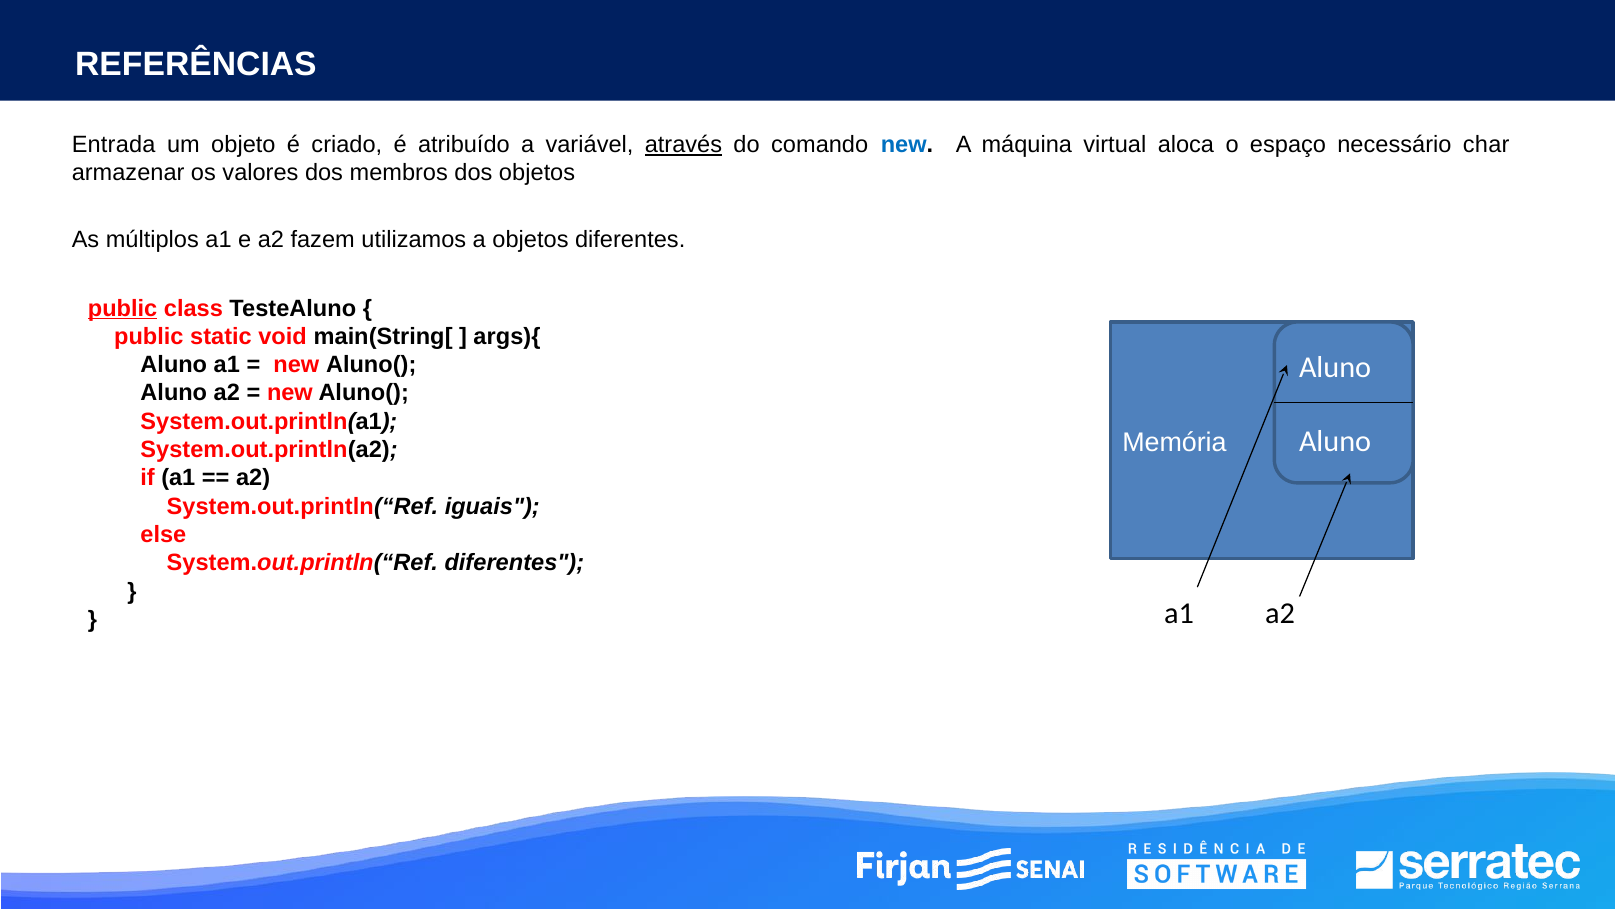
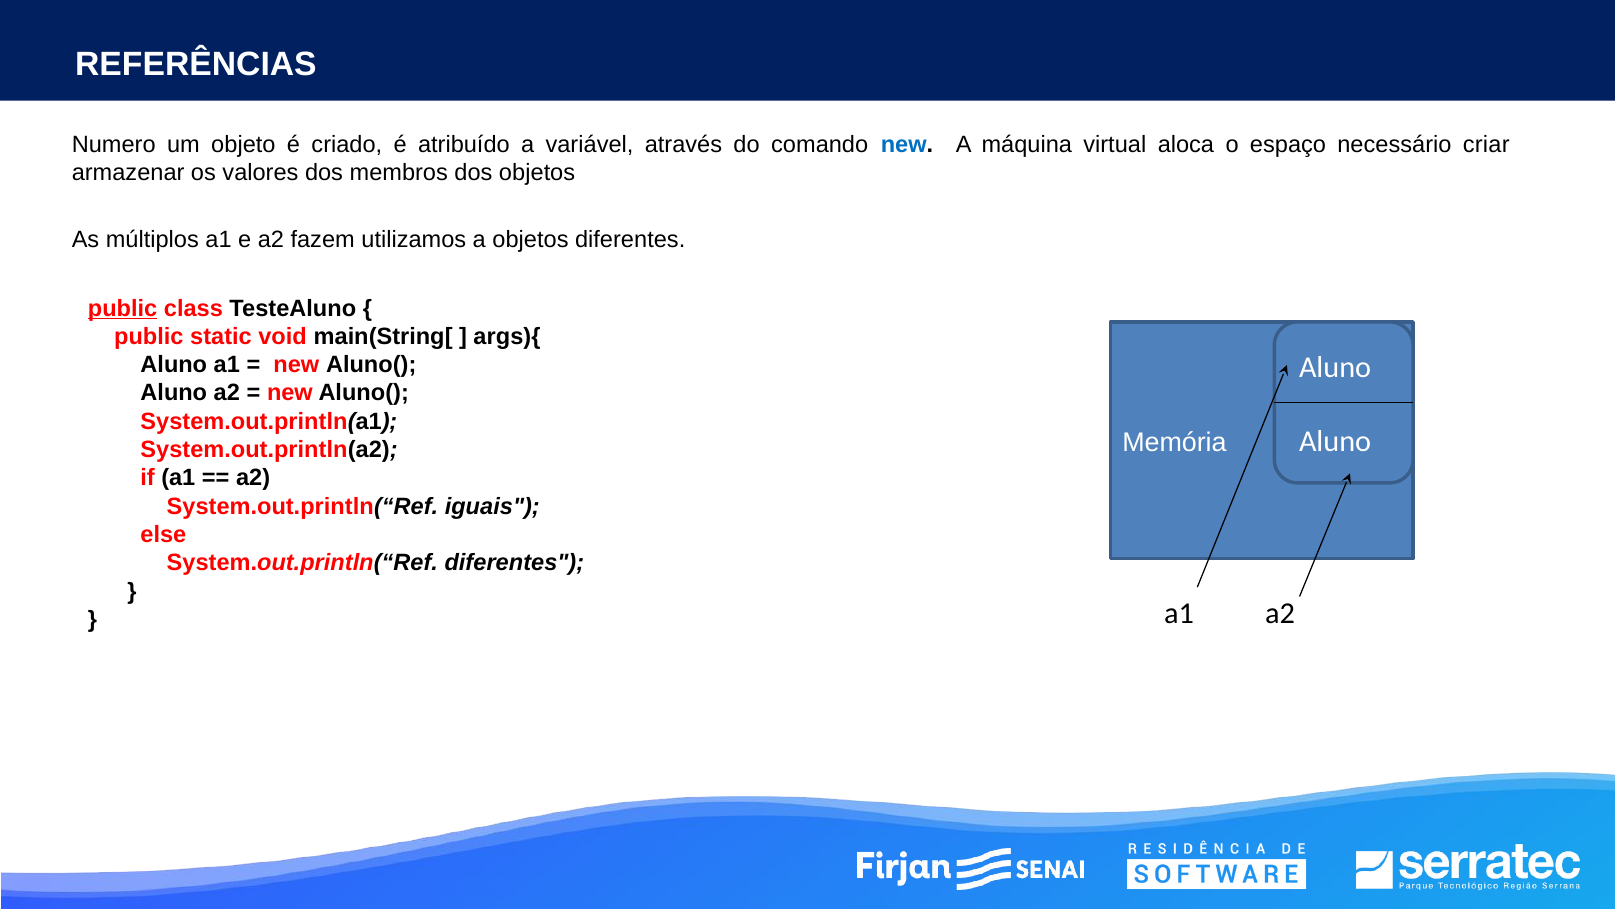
Entrada: Entrada -> Numero (114, 145)
através underline: present -> none (683, 145)
char: char -> criar (1486, 145)
